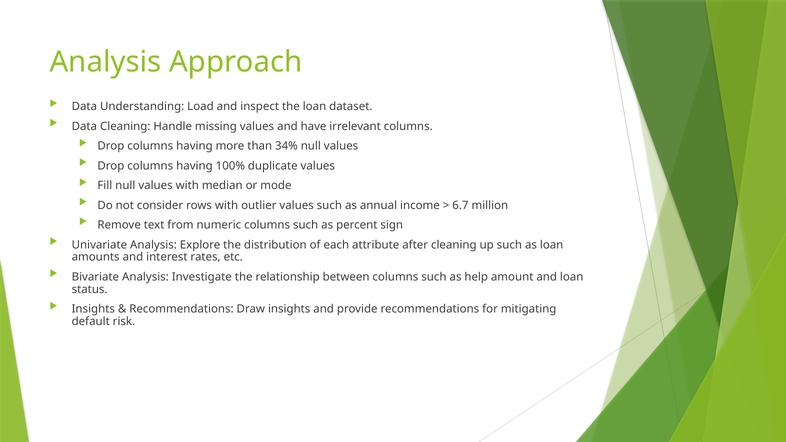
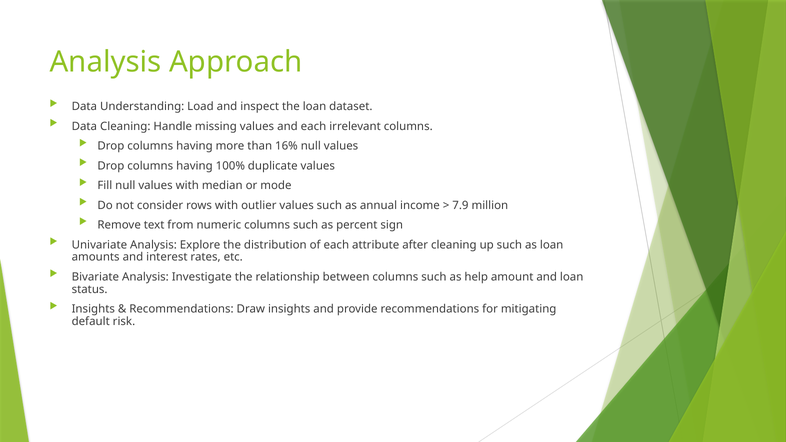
and have: have -> each (313, 126)
34%: 34% -> 16% (286, 146)
6.7: 6.7 -> 7.9 (460, 205)
